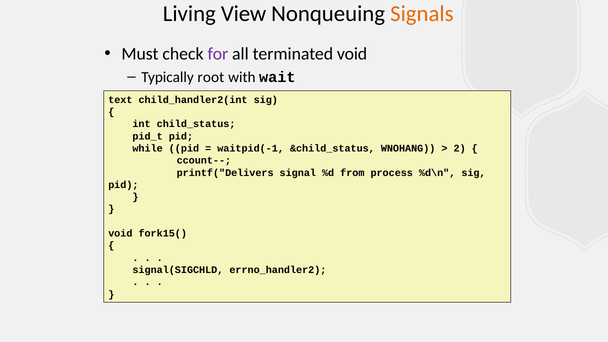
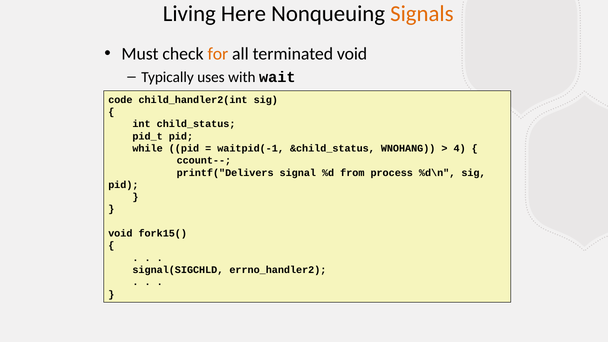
View: View -> Here (243, 14)
for colour: purple -> orange (218, 54)
root: root -> uses (211, 77)
text: text -> code (120, 100)
2: 2 -> 4 (460, 148)
